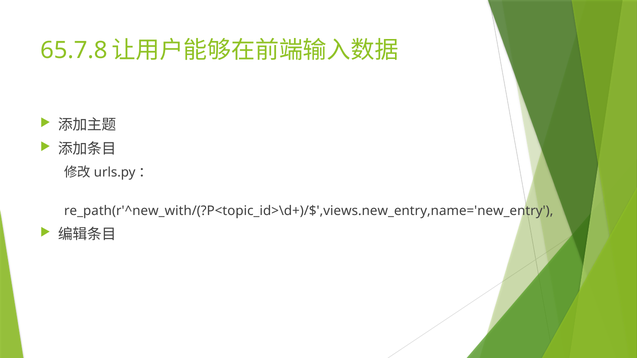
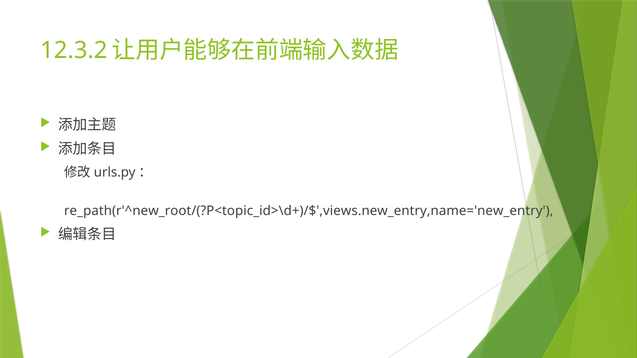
65.7.8: 65.7.8 -> 12.3.2 (74, 50)
re_path(r'^new_with/(?P<topic_id>\d+)/$',views.new_entry,name='new_entry: re_path(r'^new_with/(?P<topic_id>\d+)/$',views.new_entry,name='new_entry -> re_path(r'^new_root/(?P<topic_id>\d+)/$',views.new_entry,name='new_entry (309, 211)
